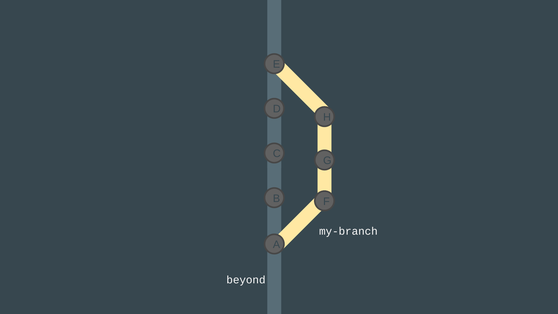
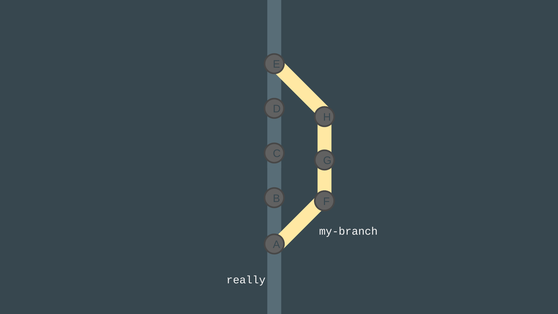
beyond: beyond -> really (246, 280)
